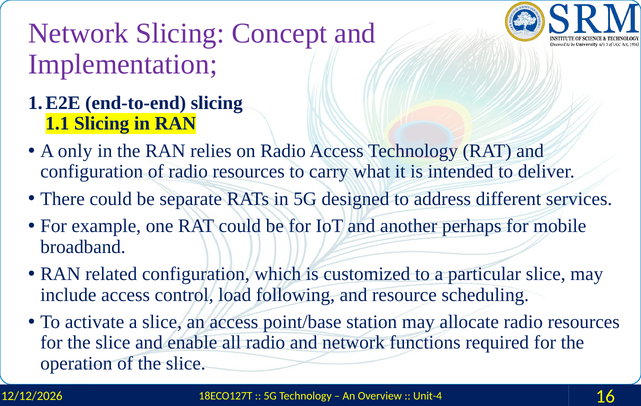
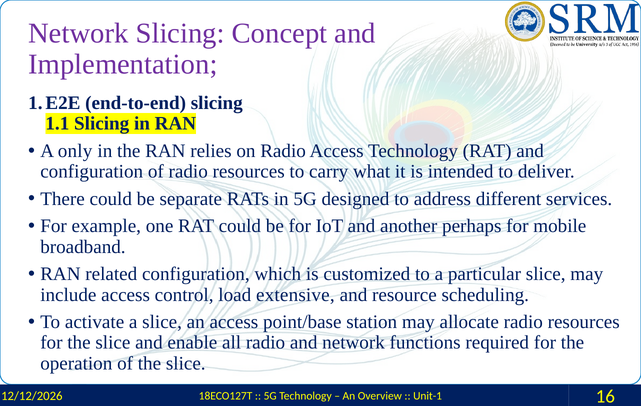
following: following -> extensive (295, 295)
Unit-4: Unit-4 -> Unit-1 (428, 396)
